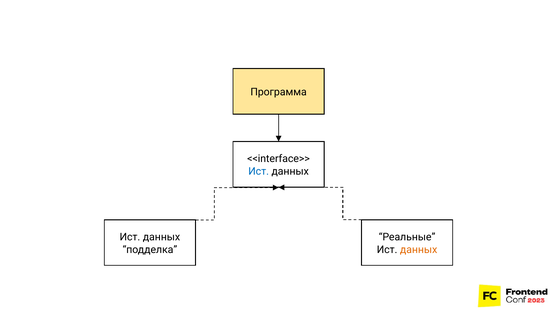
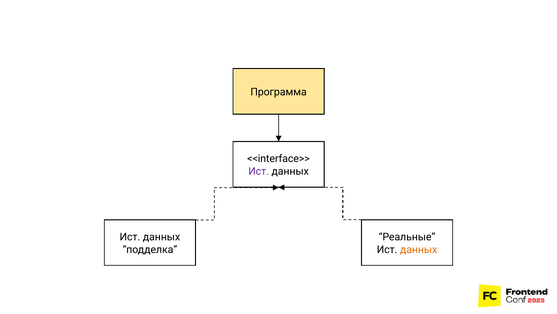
Ист colour: blue -> purple (259, 171)
